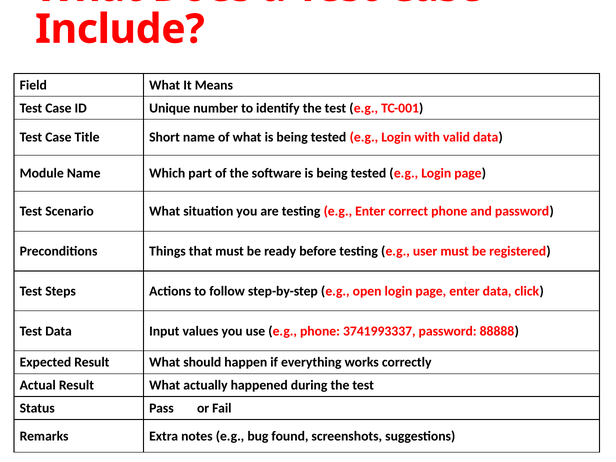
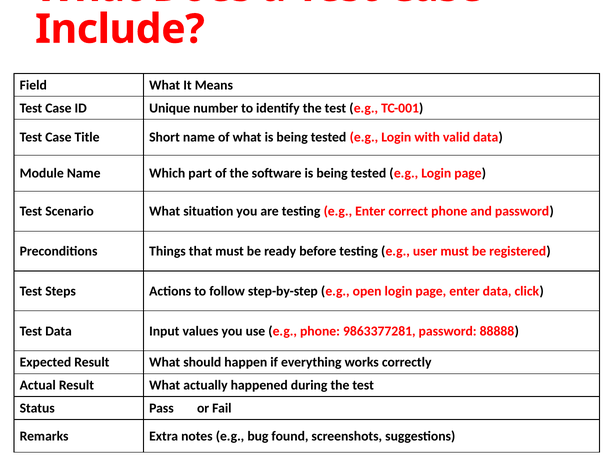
3741993337: 3741993337 -> 9863377281 (379, 331)
